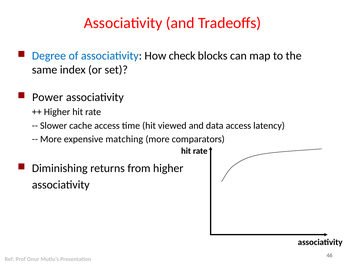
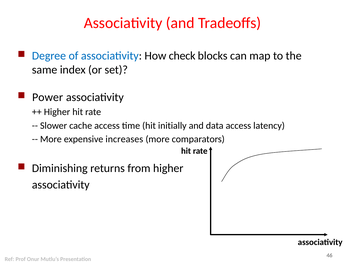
viewed: viewed -> initially (172, 125)
matching: matching -> increases (124, 139)
